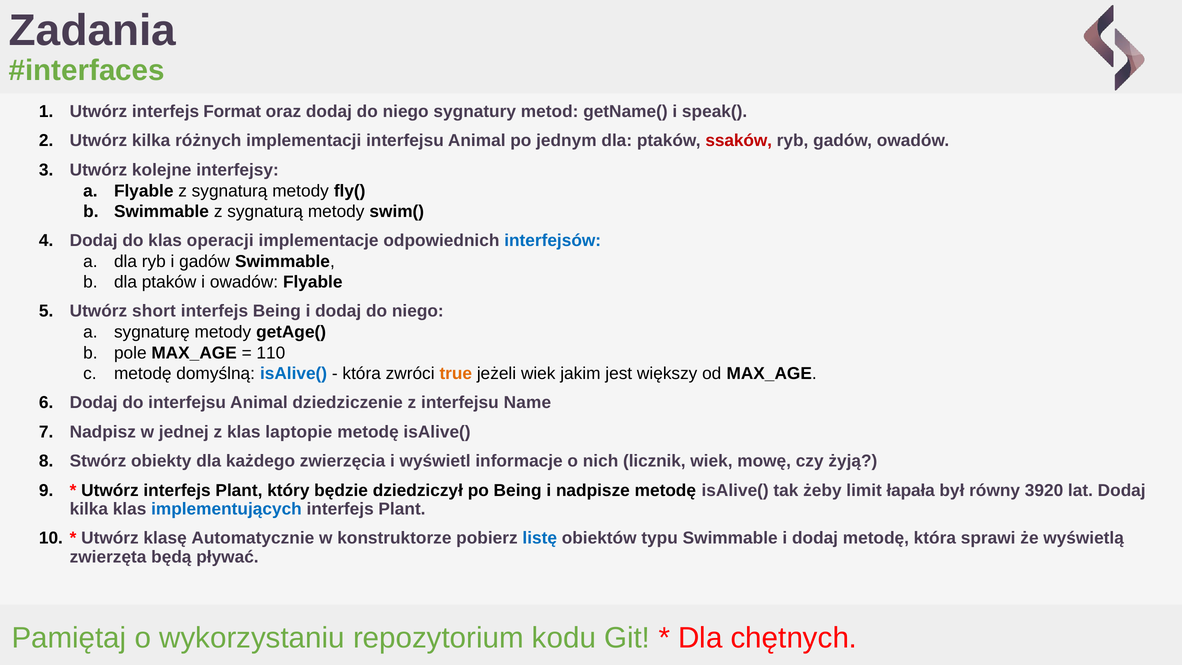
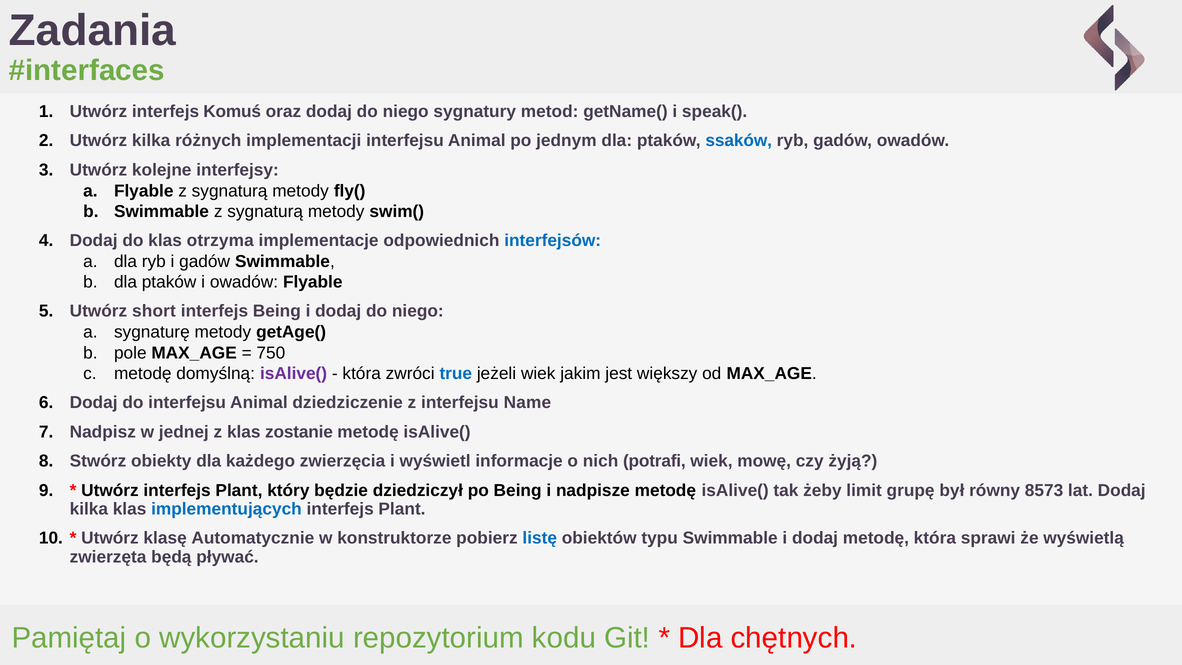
Format: Format -> Komuś (232, 111)
ssaków colour: red -> blue (739, 141)
operacji: operacji -> otrzyma (220, 241)
110: 110 -> 750 (271, 353)
isAlive( colour: blue -> purple (294, 374)
true colour: orange -> blue (456, 374)
laptopie: laptopie -> zostanie (299, 432)
licznik: licznik -> potrafi (654, 461)
łapała: łapała -> grupę (911, 490)
3920: 3920 -> 8573 (1044, 490)
